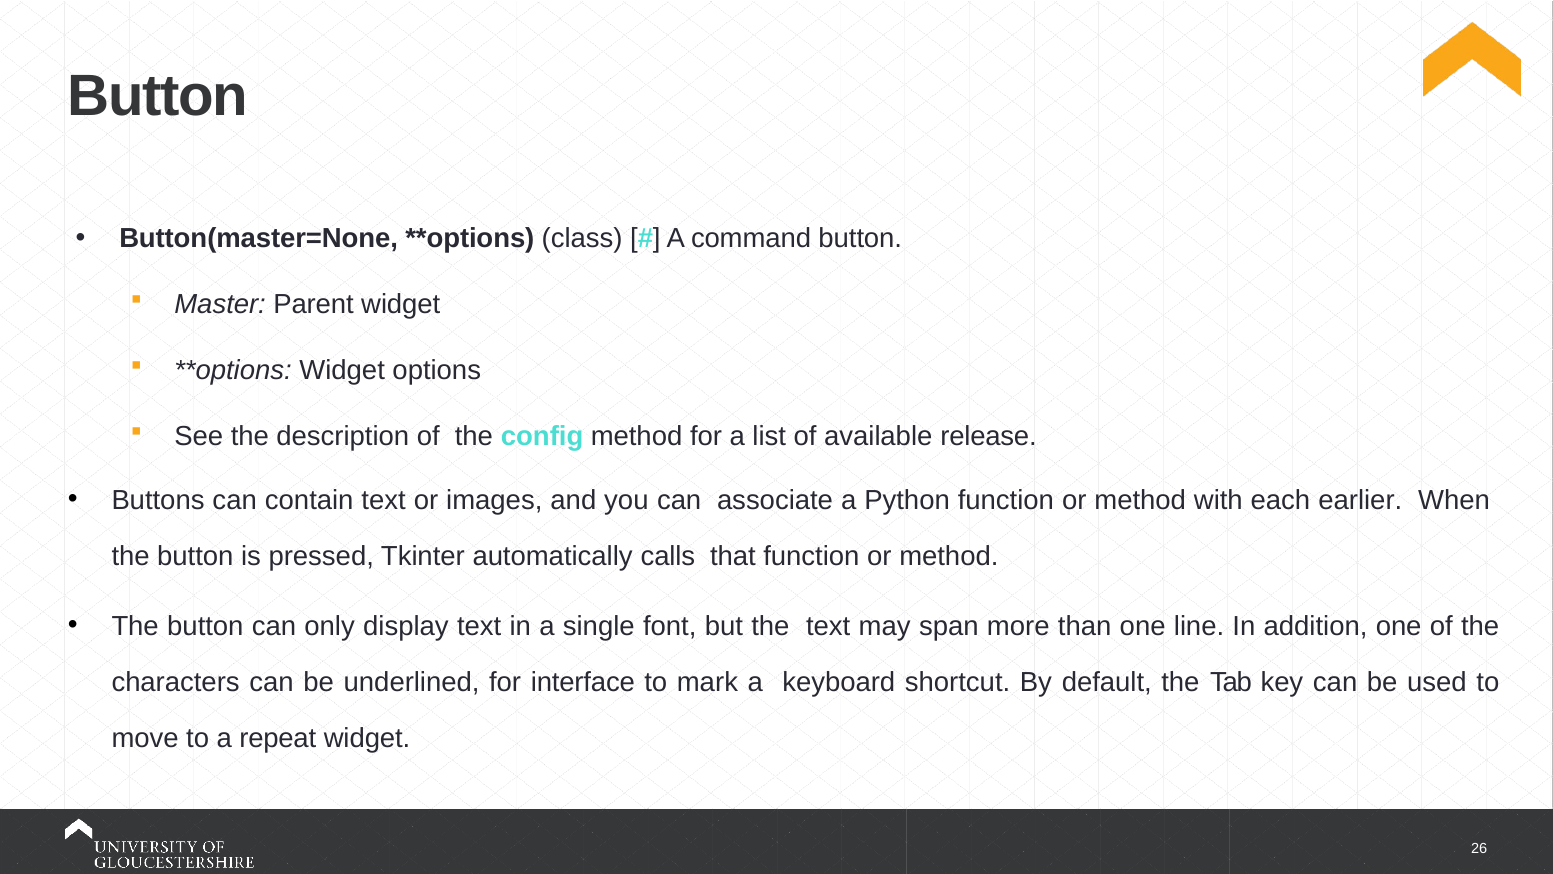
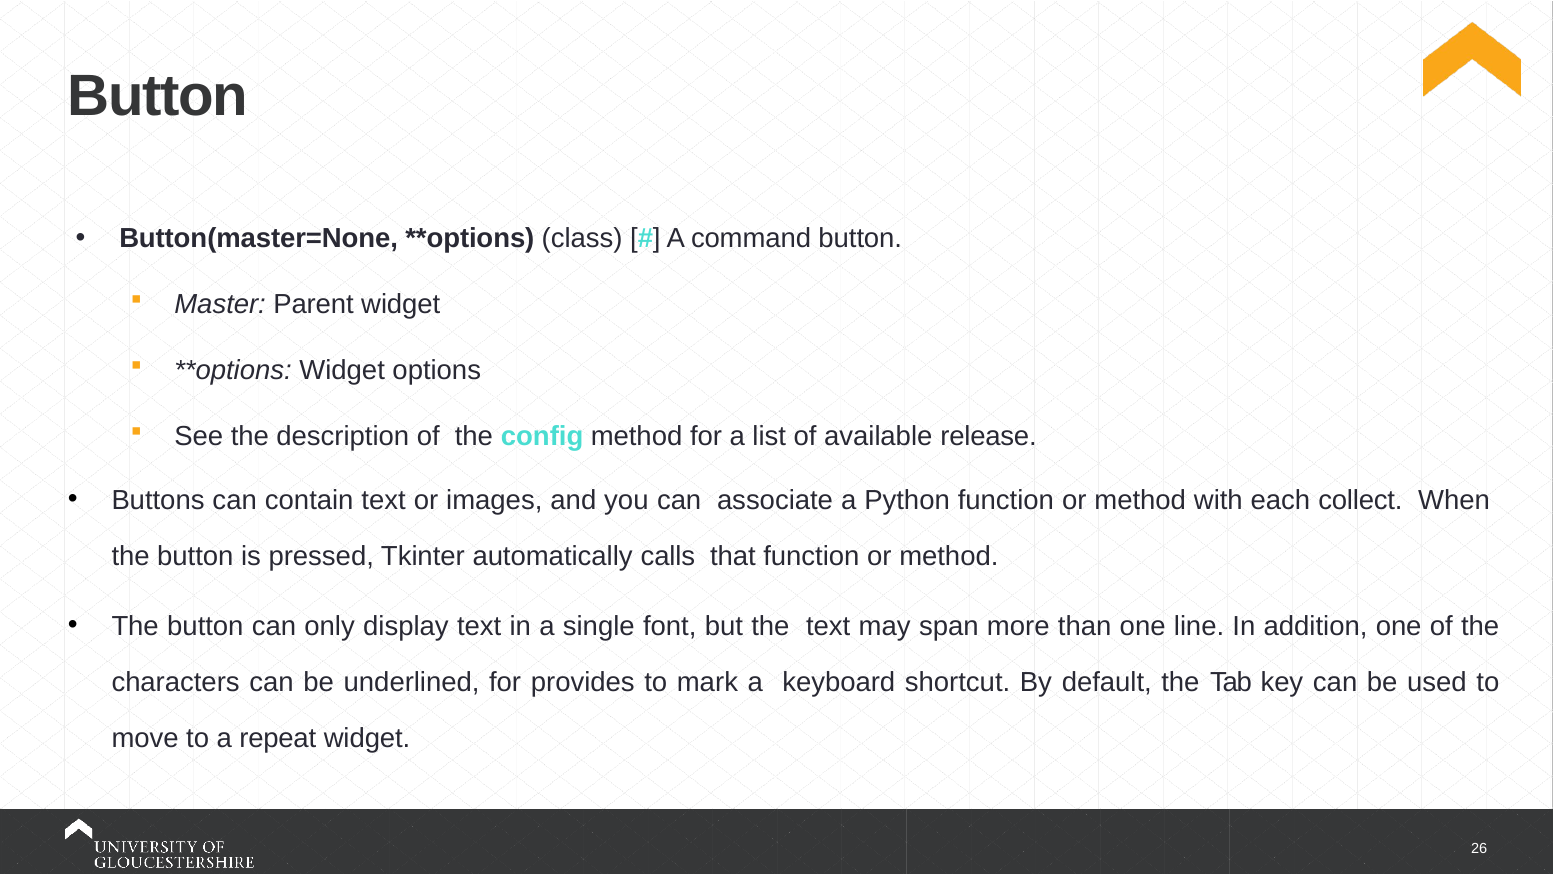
earlier: earlier -> collect (1360, 500)
interface: interface -> provides (583, 682)
